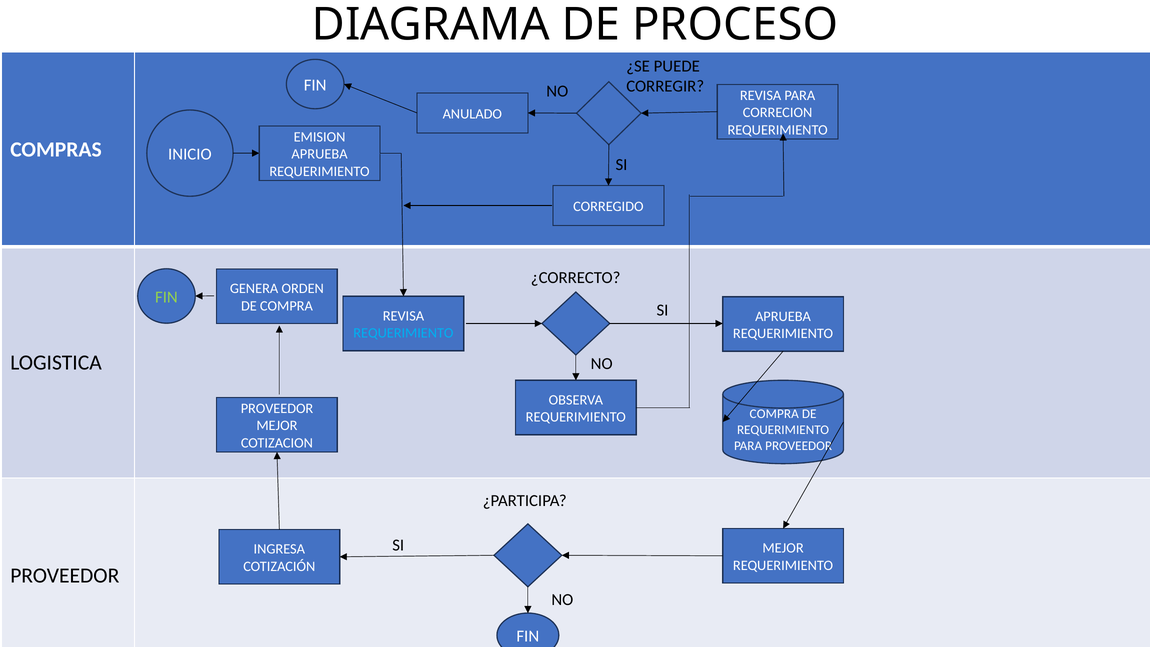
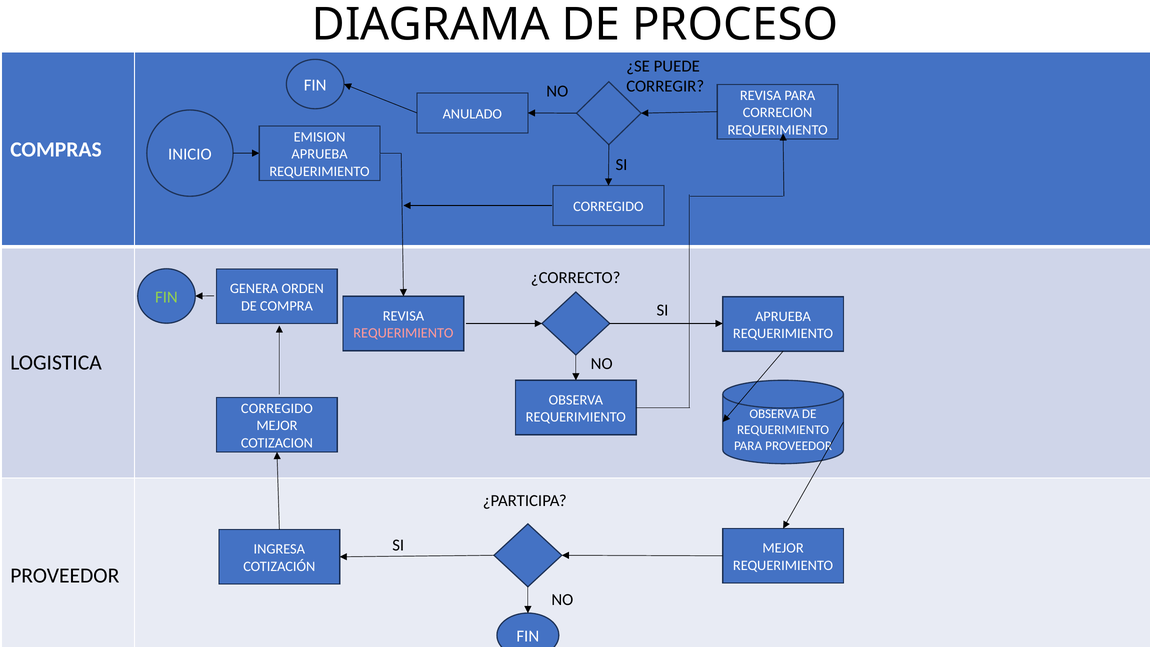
REQUERIMIENTO colour: light blue -> pink (403, 333)
PROVEEDOR: PROVEEDOR -> CORREGIDO (277, 408)
COMPRA: COMPRA -> OBSERVA (774, 414)
